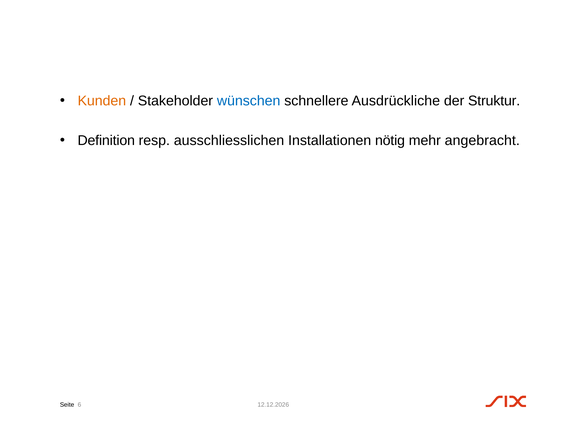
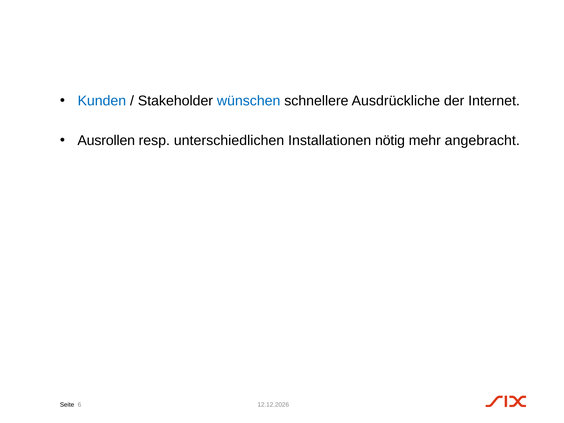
Kunden colour: orange -> blue (102, 101)
Struktur: Struktur -> Internet (494, 101)
Definition: Definition -> Ausrollen (106, 140)
ausschliesslichen: ausschliesslichen -> unterschiedlichen (229, 140)
